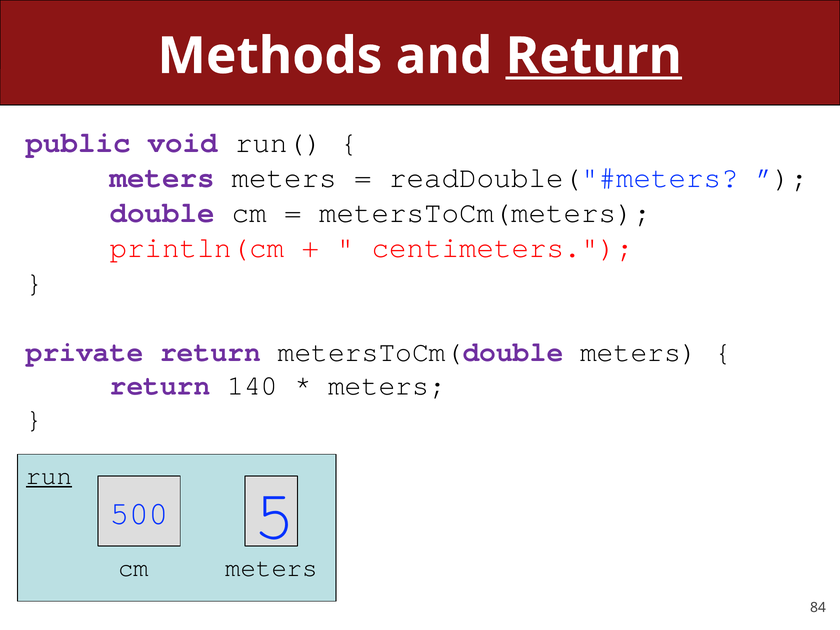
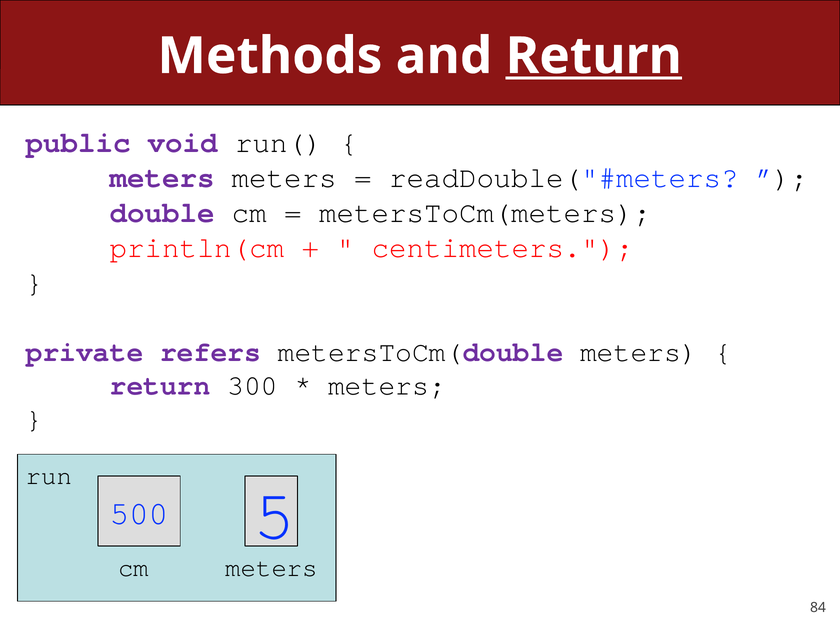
private return: return -> refers (211, 352)
140: 140 -> 300 (253, 385)
run underline: present -> none (49, 476)
